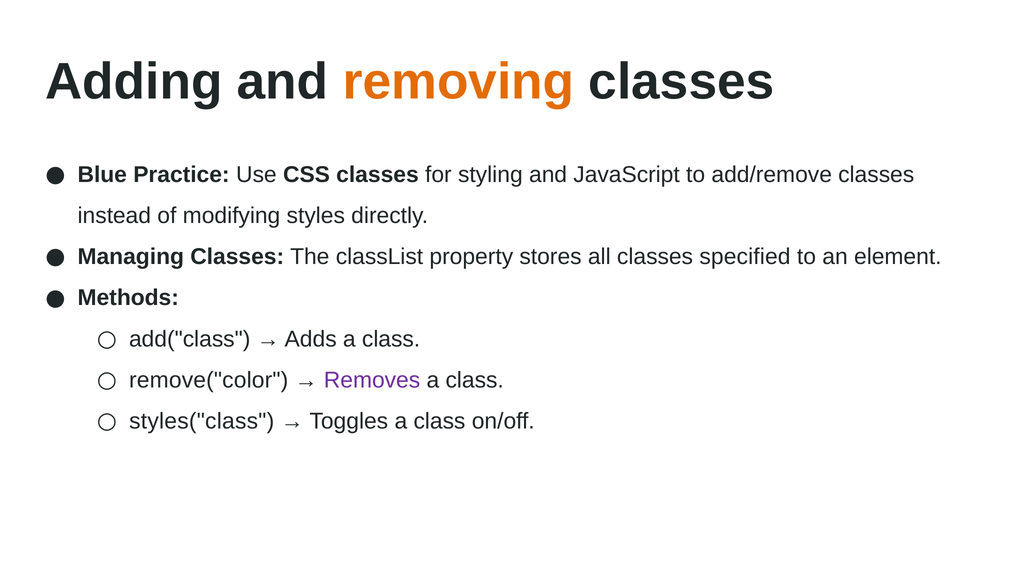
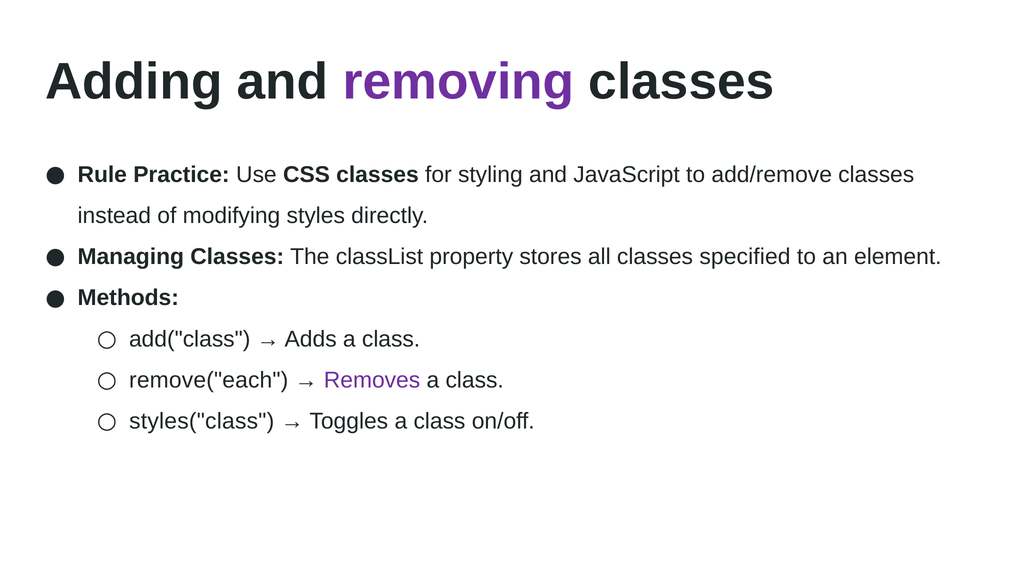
removing colour: orange -> purple (458, 82)
Blue: Blue -> Rule (102, 175)
remove("color: remove("color -> remove("each (209, 380)
